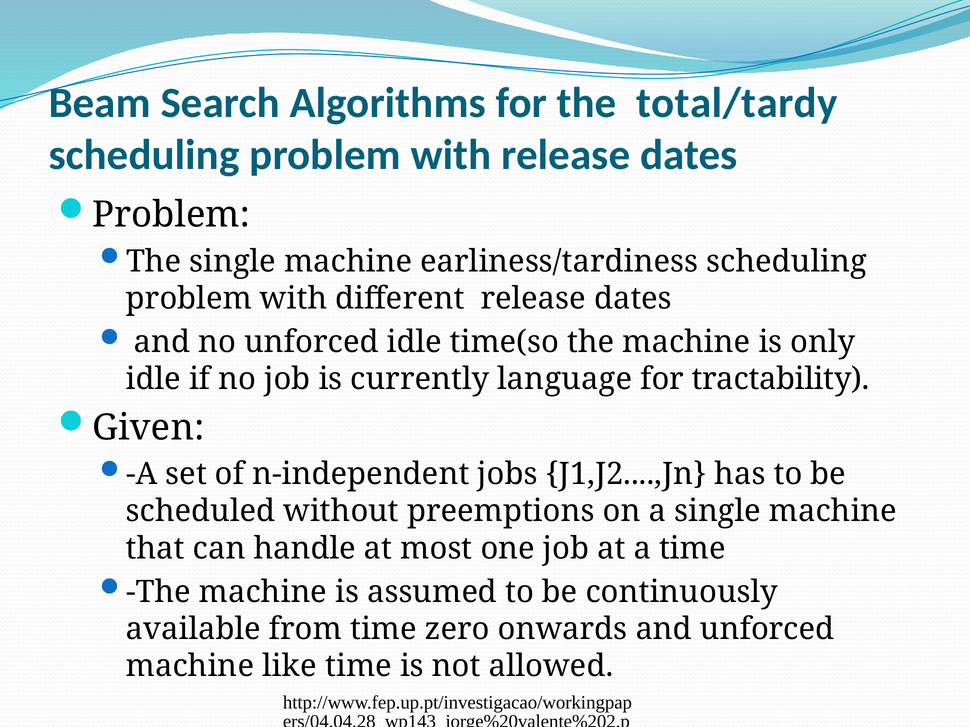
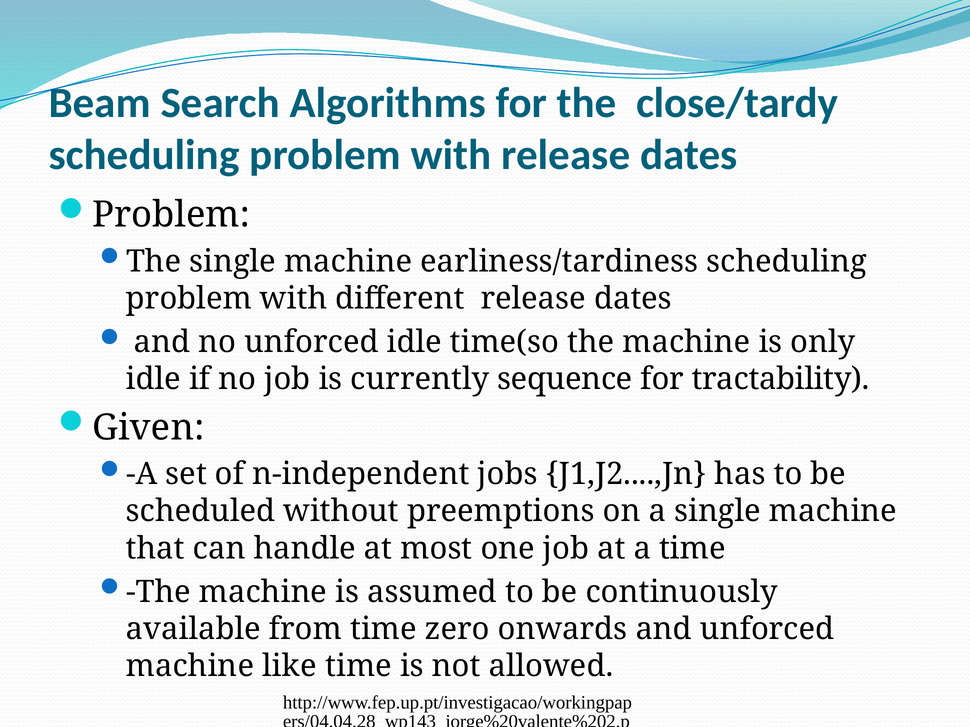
total/tardy: total/tardy -> close/tardy (737, 103)
language: language -> sequence (565, 379)
